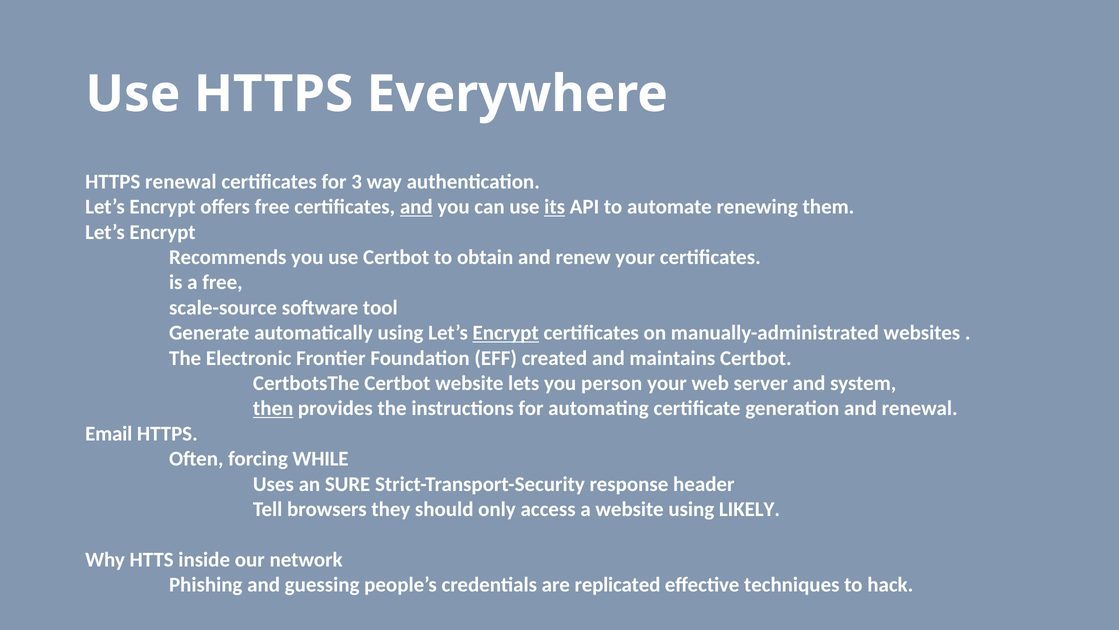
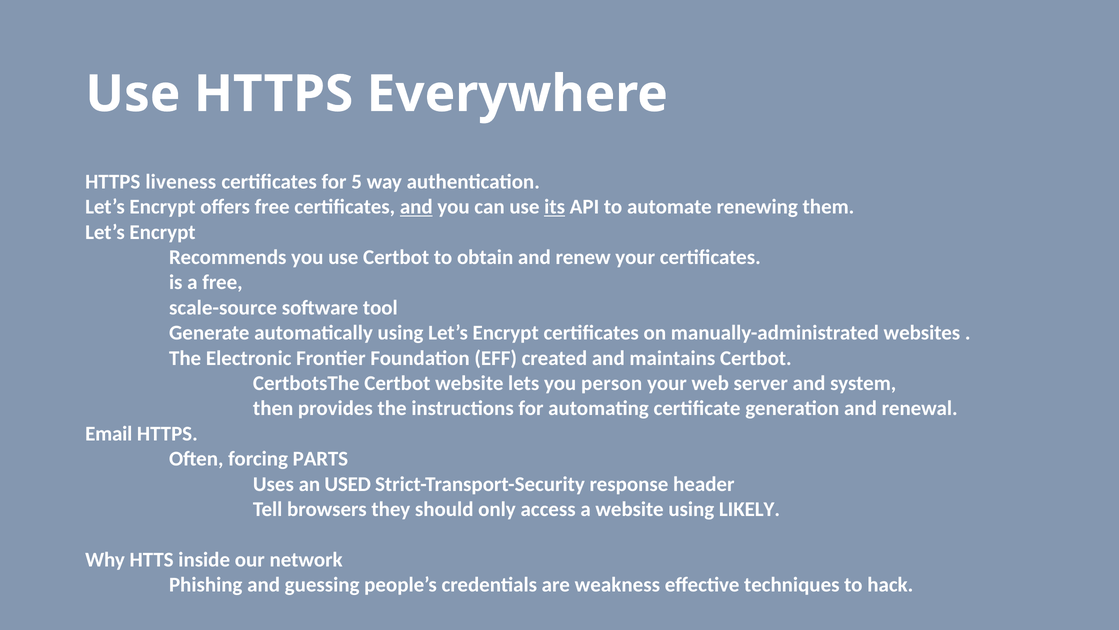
HTTPS renewal: renewal -> liveness (181, 182)
3: 3 -> 5 (357, 182)
Encrypt underline: present -> none (506, 333)
then underline: present -> none (273, 408)
WHILE: WHILE -> PARTS (320, 458)
SURE: SURE -> USED (348, 484)
replicated: replicated -> weakness (617, 584)
